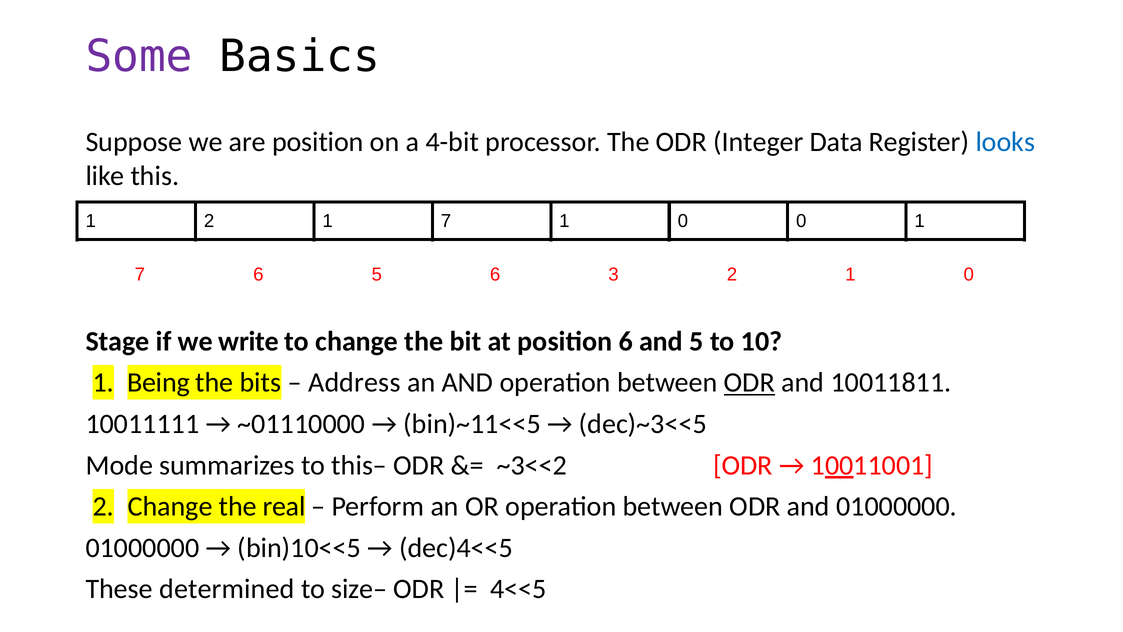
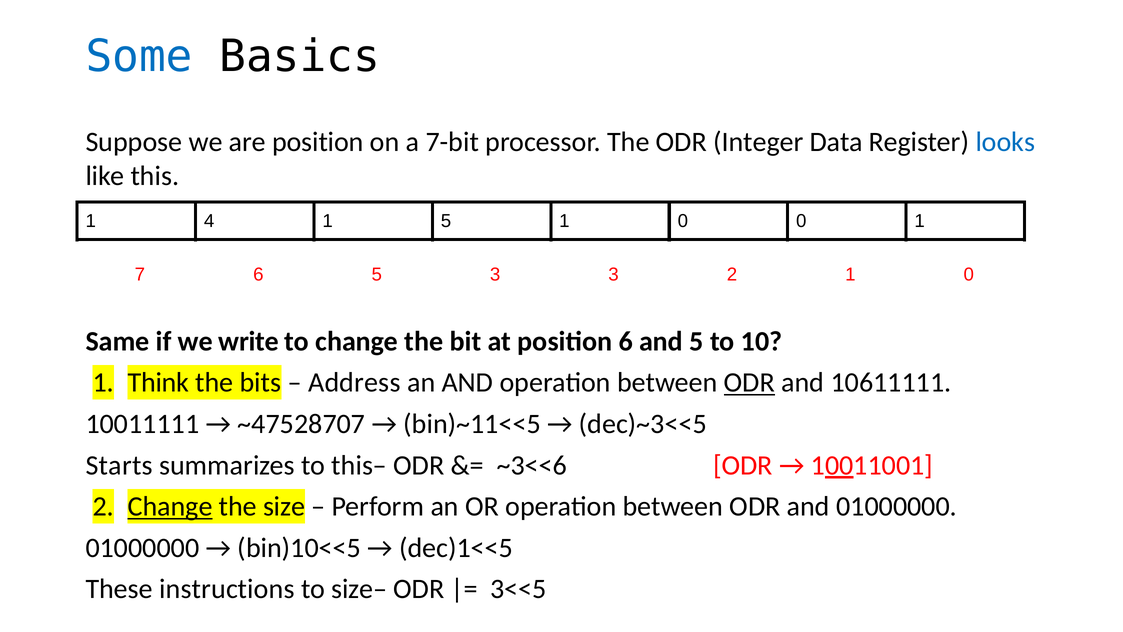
Some colour: purple -> blue (139, 57)
4-bit: 4-bit -> 7-bit (452, 142)
1 2: 2 -> 4 (209, 221)
7: 7 -> 5 (446, 221)
5 6: 6 -> 3 (495, 274)
Stage: Stage -> Same (118, 341)
Being: Being -> Think (158, 382)
10011811: 10011811 -> 10611111 (891, 382)
~01110000: ~01110000 -> ~47528707 (301, 424)
Mode: Mode -> Starts (119, 465)
~3<<2: ~3<<2 -> ~3<<6 (532, 465)
Change underline: none -> present (170, 506)
real: real -> size (284, 506)
dec)4<<5: dec)4<<5 -> dec)1<<5 (456, 548)
determined: determined -> instructions (227, 589)
4<<5: 4<<5 -> 3<<5 (518, 589)
